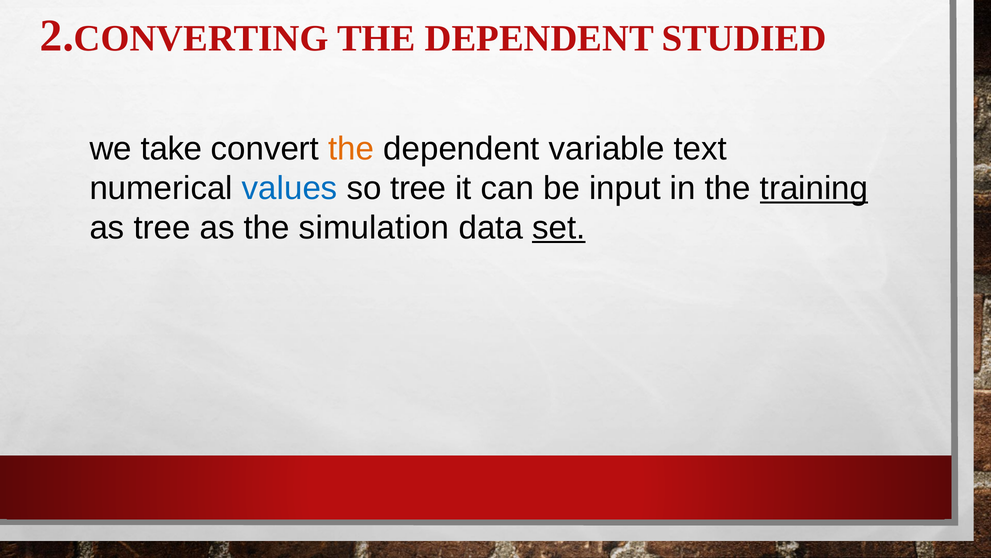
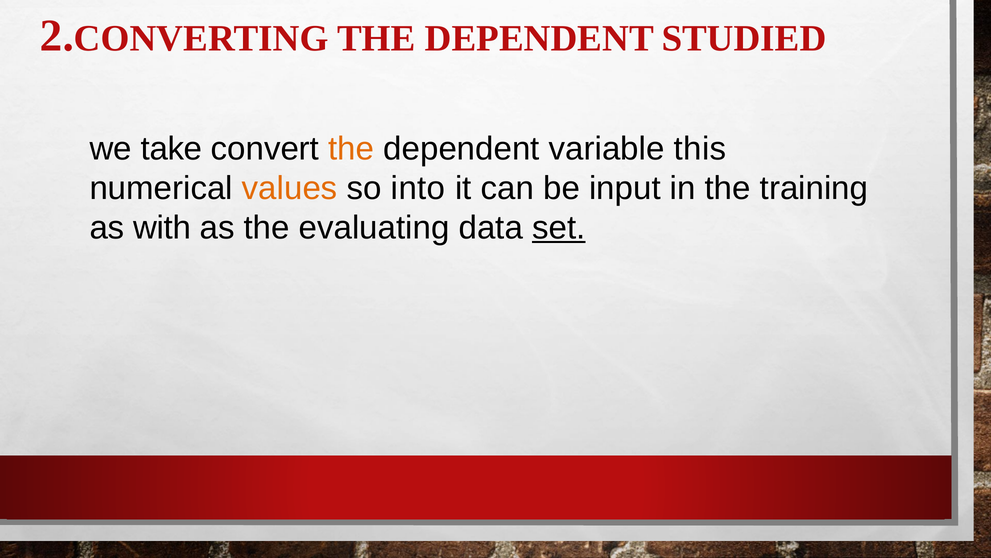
text: text -> this (700, 148)
values colour: blue -> orange (290, 188)
so tree: tree -> into (418, 188)
training underline: present -> none (814, 188)
as tree: tree -> with (162, 228)
simulation: simulation -> evaluating (374, 228)
